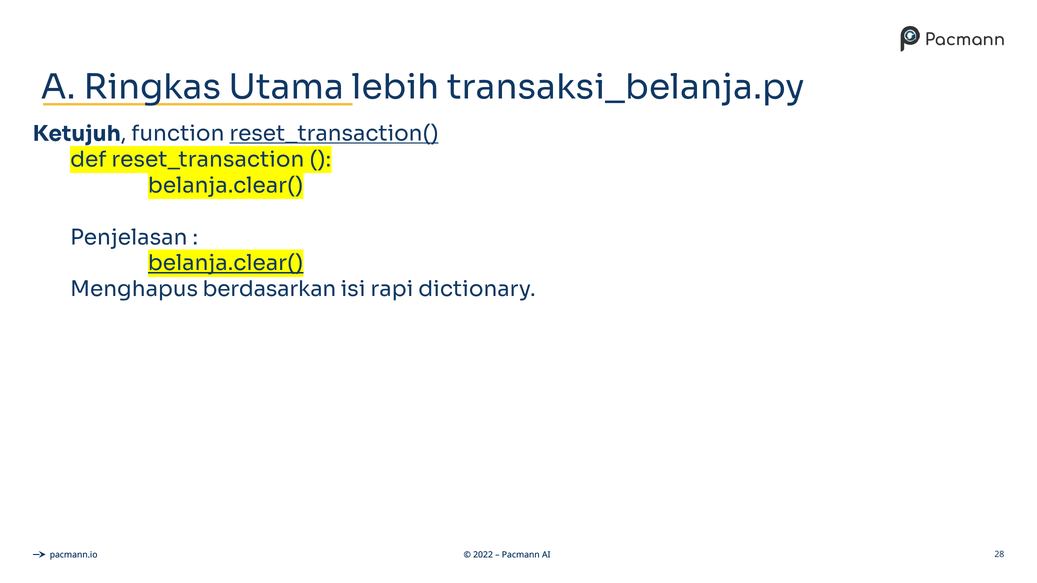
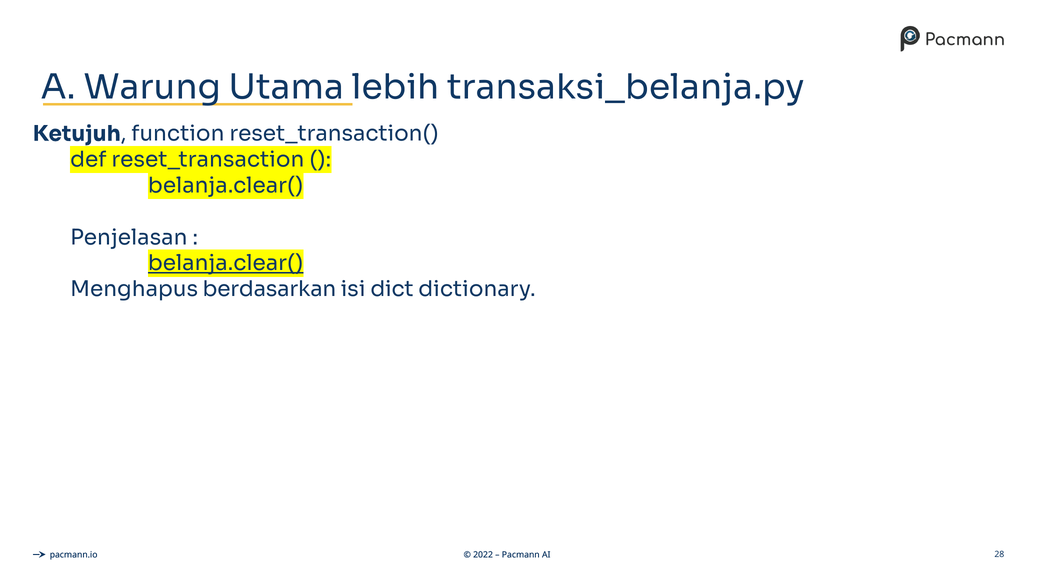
Ringkas: Ringkas -> Warung (152, 87)
reset_transaction( underline: present -> none (334, 134)
rapi: rapi -> dict (392, 289)
